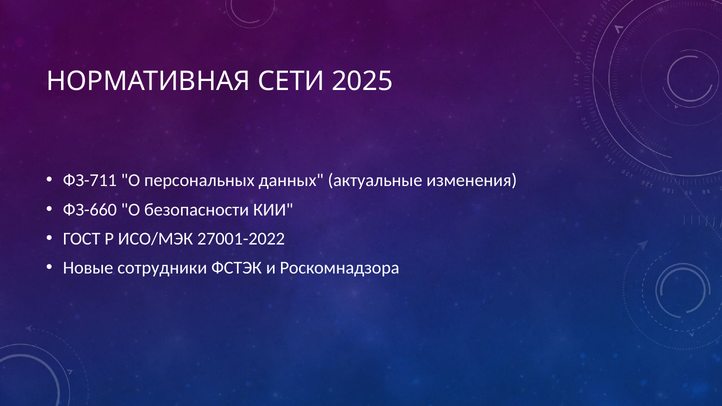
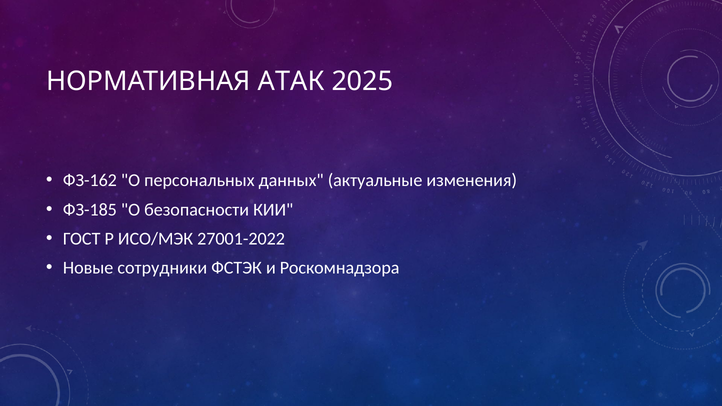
СЕТИ: СЕТИ -> АТАК (291, 81)
ФЗ-711: ФЗ-711 -> ФЗ-162 (90, 180)
ФЗ-660: ФЗ-660 -> ФЗ-185 (90, 210)
